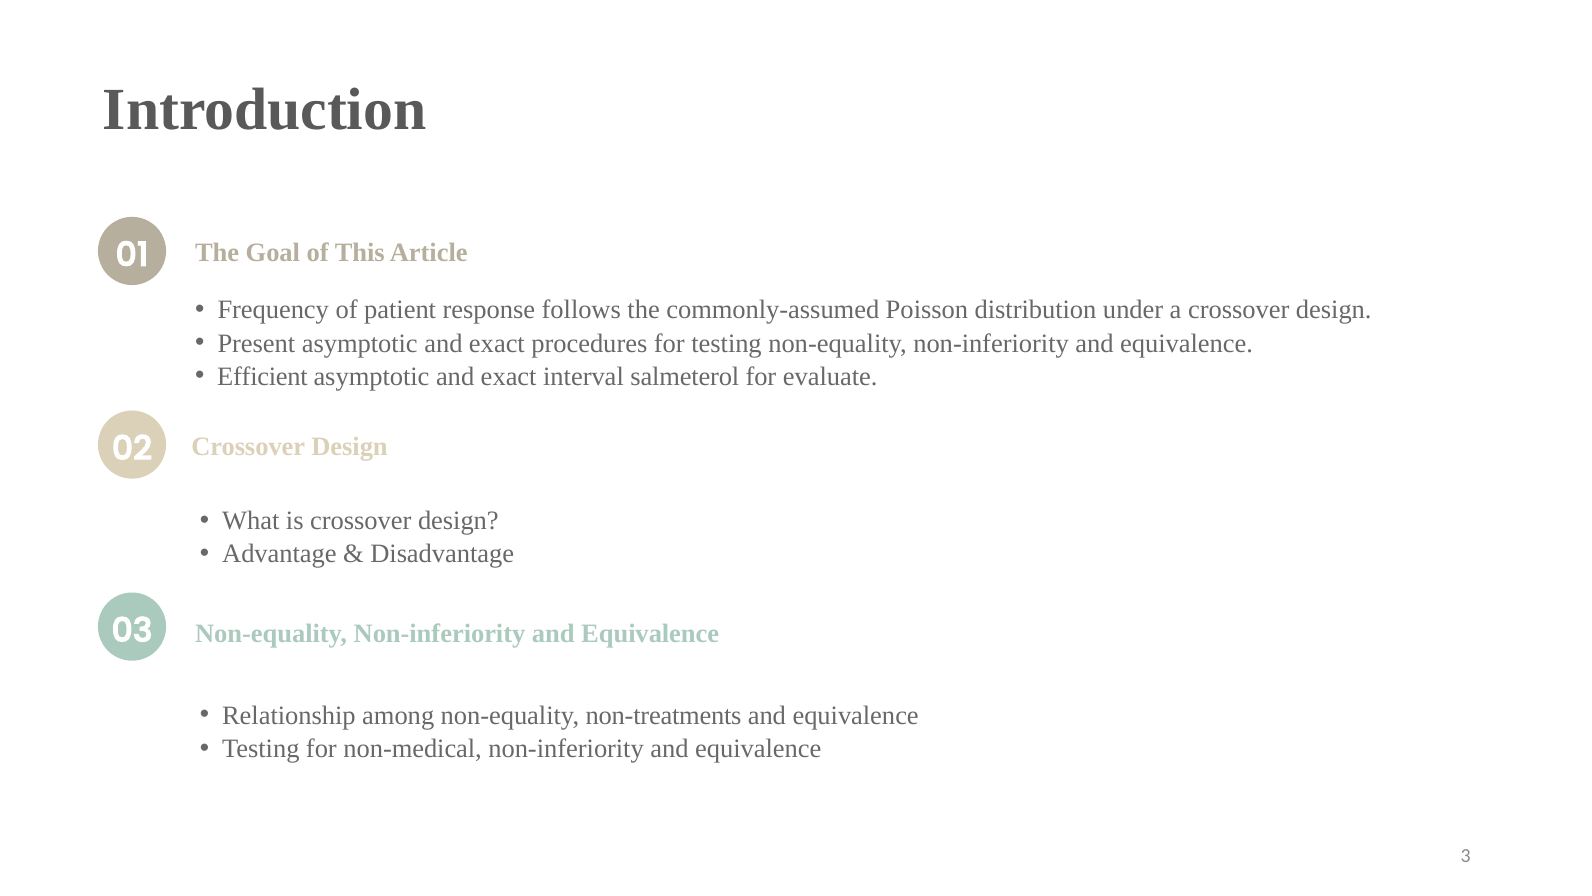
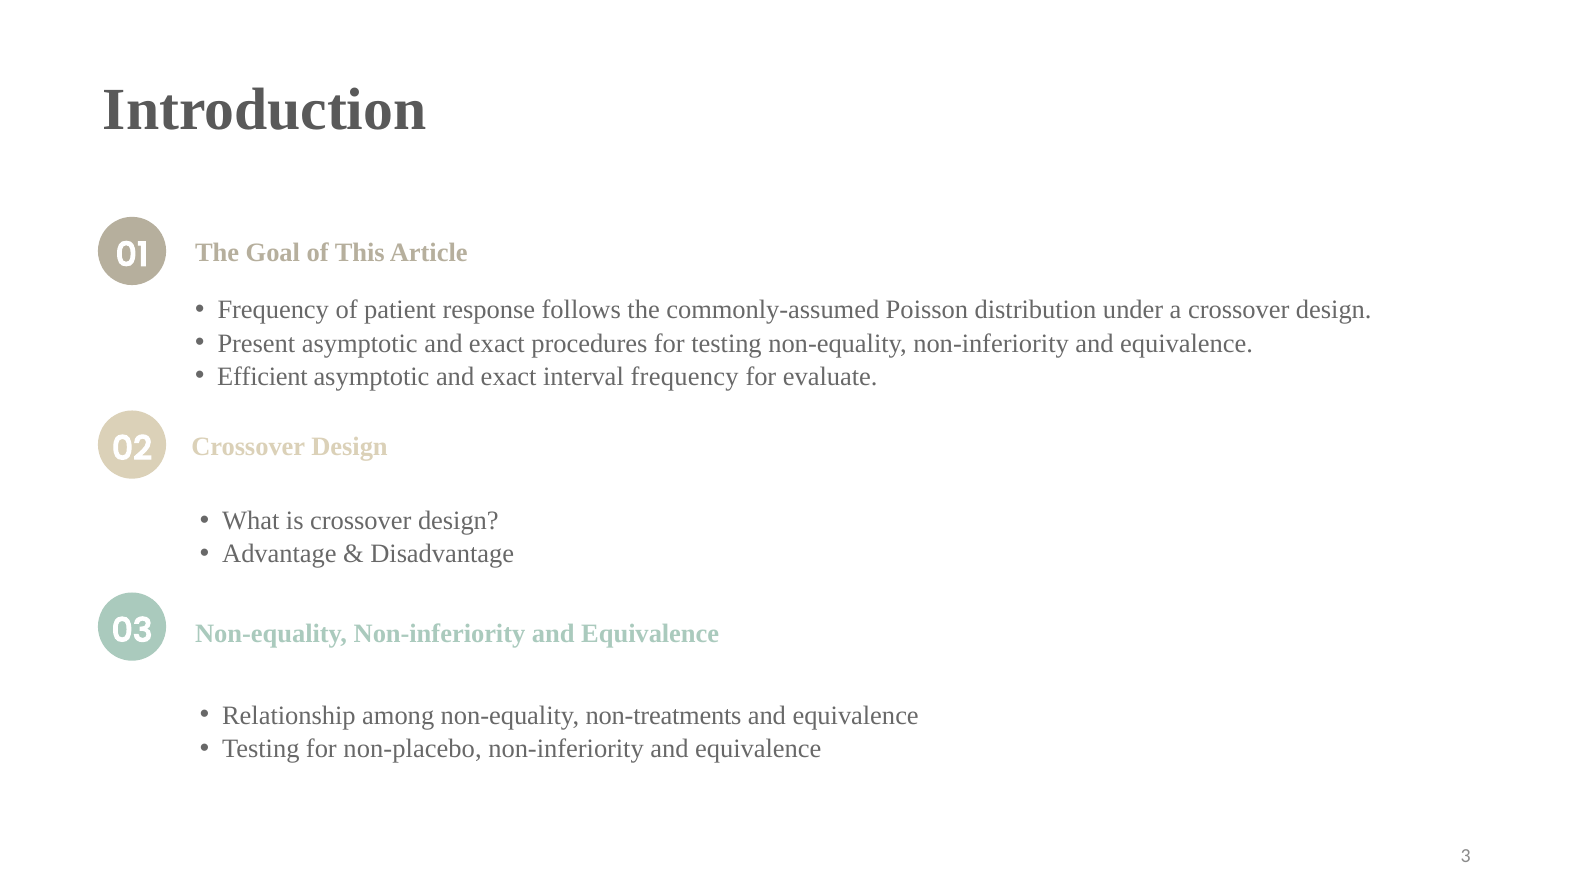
interval salmeterol: salmeterol -> frequency (685, 376)
non-medical: non-medical -> non-placebo (413, 748)
